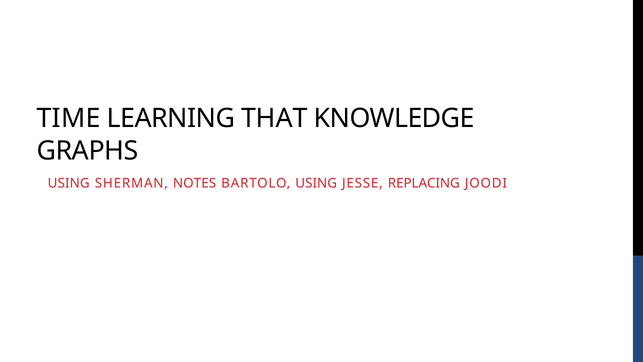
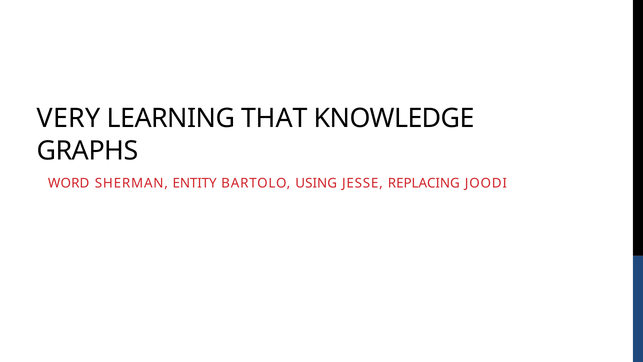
TIME: TIME -> VERY (69, 118)
USING: USING -> WORD (69, 183)
NOTES: NOTES -> ENTITY (195, 183)
